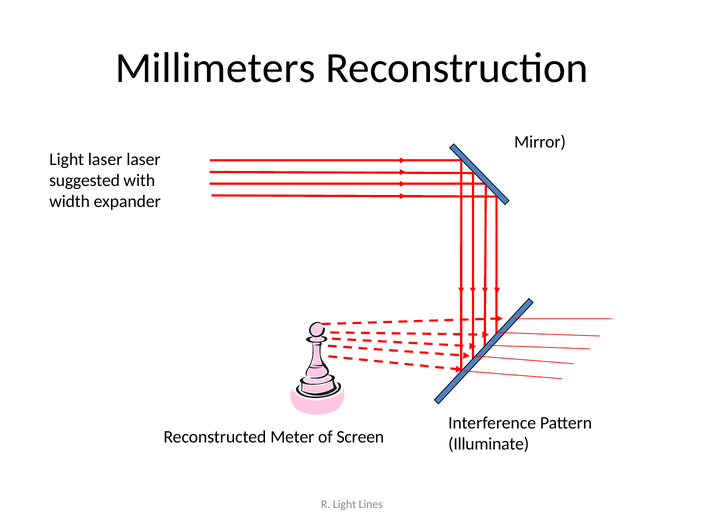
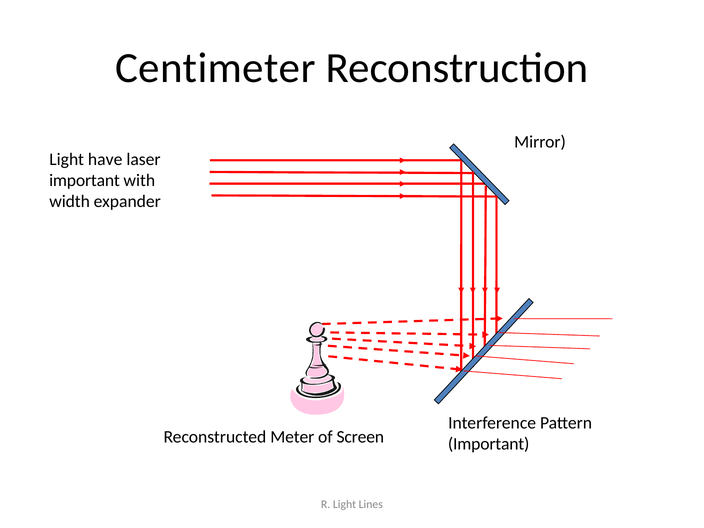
Millimeters: Millimeters -> Centimeter (215, 68)
Light laser: laser -> have (105, 159)
suggested: suggested -> important (85, 180)
Illuminate: Illuminate -> Important (489, 444)
